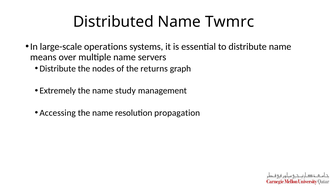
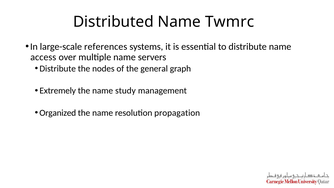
operations: operations -> references (106, 47)
means: means -> access (43, 57)
returns: returns -> general (154, 69)
Accessing: Accessing -> Organized (58, 113)
